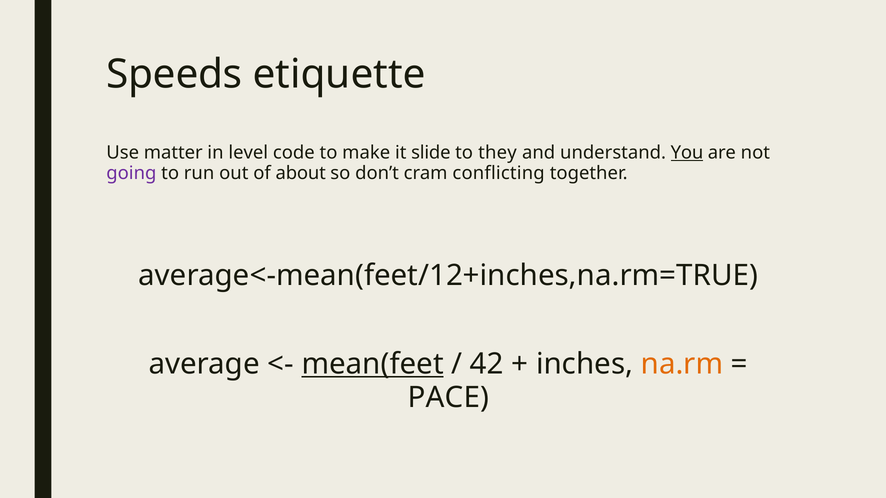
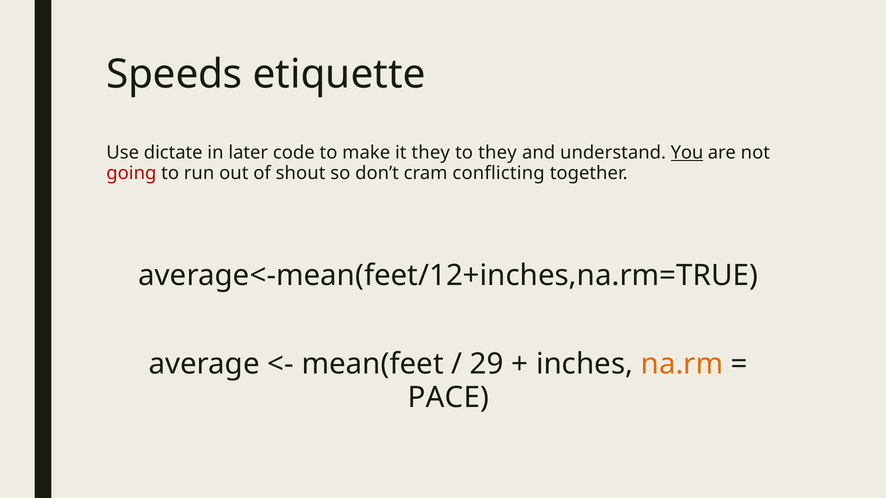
matter: matter -> dictate (173, 153)
level: level -> later (248, 153)
it slide: slide -> they (431, 153)
going colour: purple -> red (131, 173)
about: about -> shout (301, 173)
mean(feet underline: present -> none (373, 364)
42: 42 -> 29 (487, 364)
